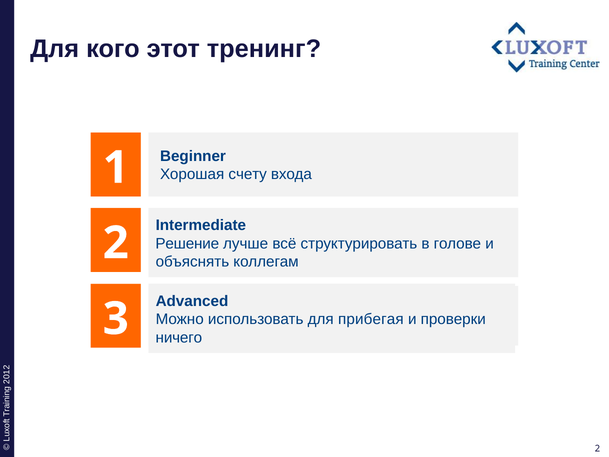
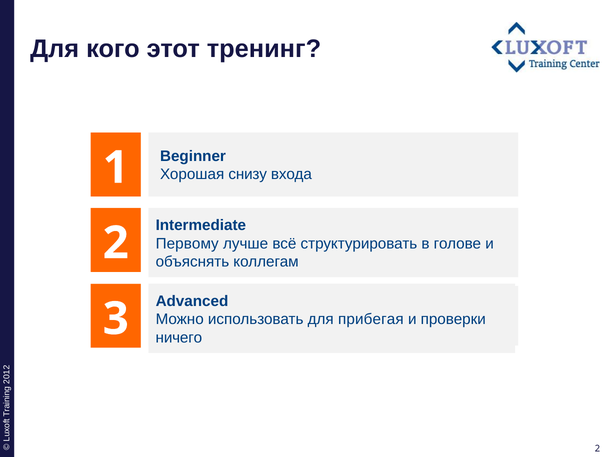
счету: счету -> снизу (248, 174)
Решение: Решение -> Первому (187, 243)
